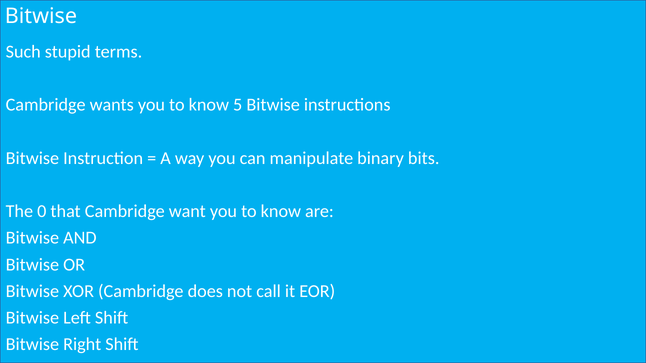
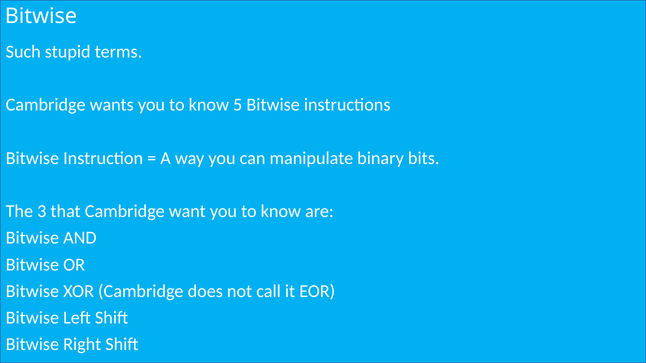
0: 0 -> 3 (42, 211)
